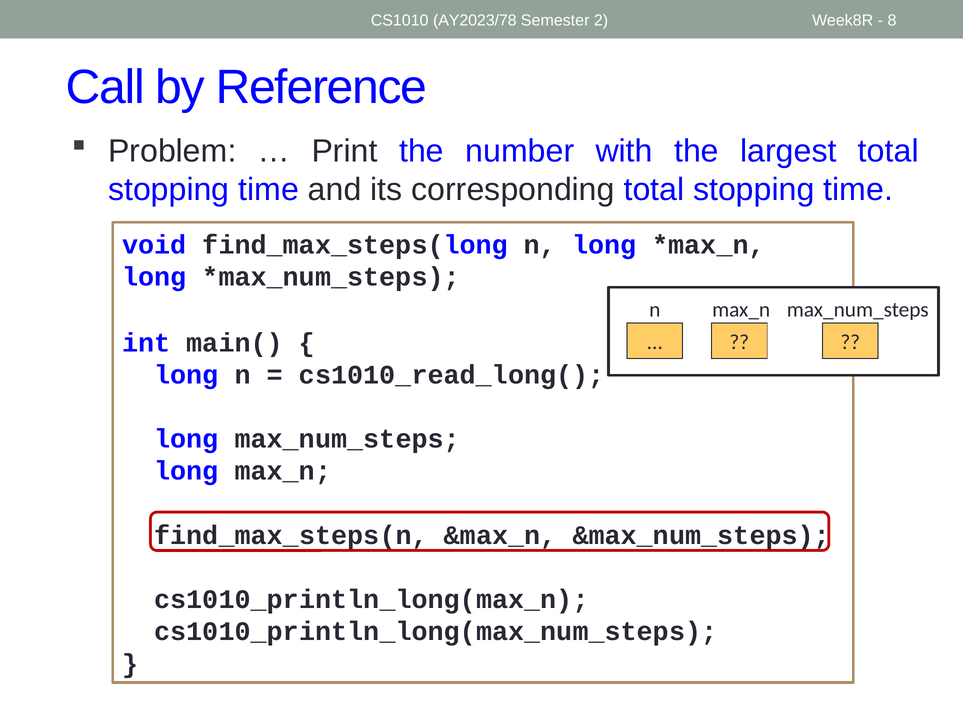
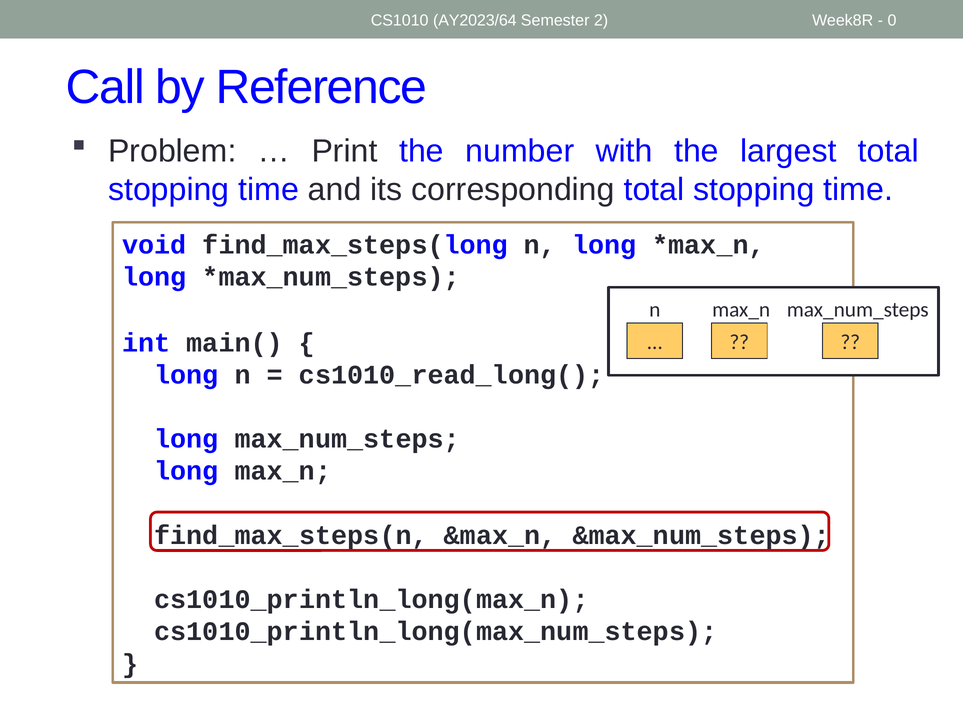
AY2023/78: AY2023/78 -> AY2023/64 (475, 20)
8: 8 -> 0 (892, 20)
